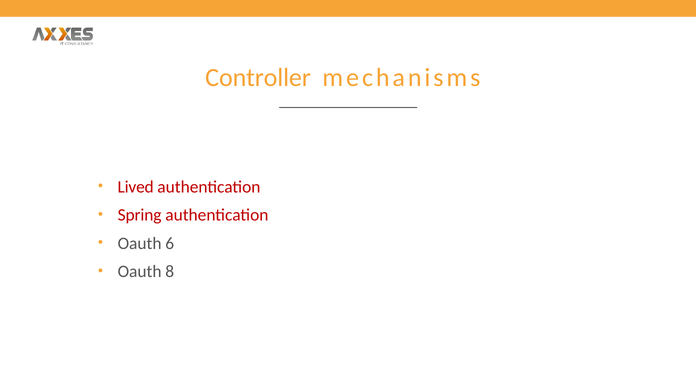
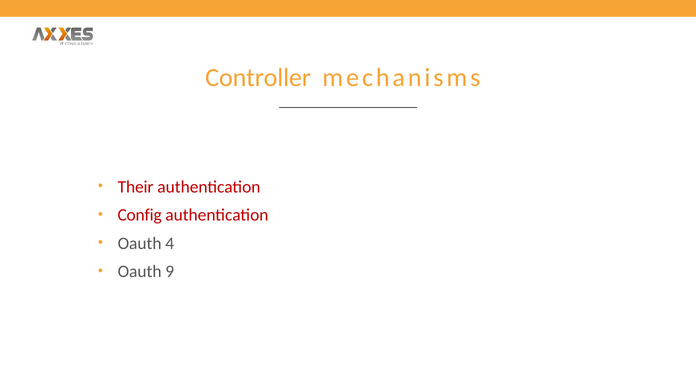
Lived: Lived -> Their (136, 187)
Spring: Spring -> Config (140, 215)
6: 6 -> 4 (170, 243)
8: 8 -> 9 (170, 271)
